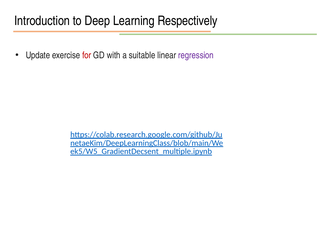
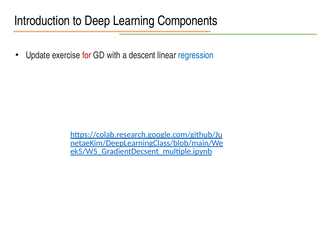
Respectively: Respectively -> Components (187, 21)
suitable: suitable -> descent (142, 55)
regression colour: purple -> blue (196, 55)
